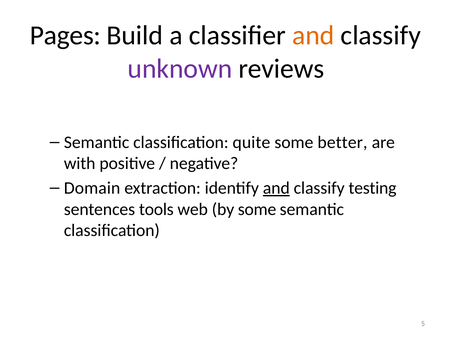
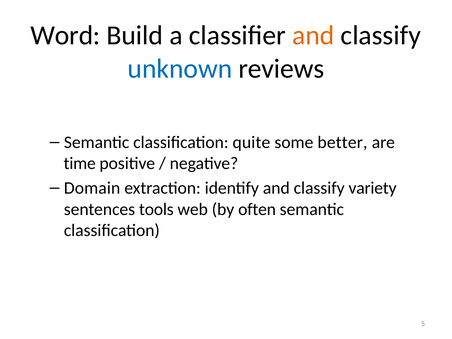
Pages: Pages -> Word (65, 35)
unknown colour: purple -> blue (180, 69)
with: with -> time (80, 164)
and underline: present -> none (276, 188)
testing: testing -> variety (373, 188)
by some: some -> often (257, 209)
